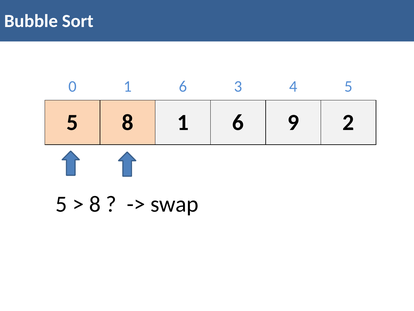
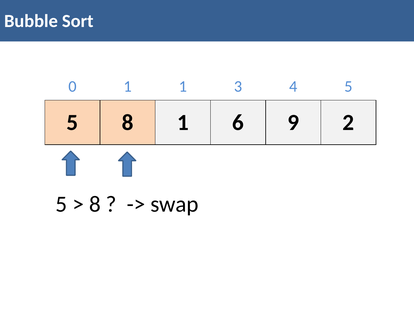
0 1 6: 6 -> 1 (183, 86)
